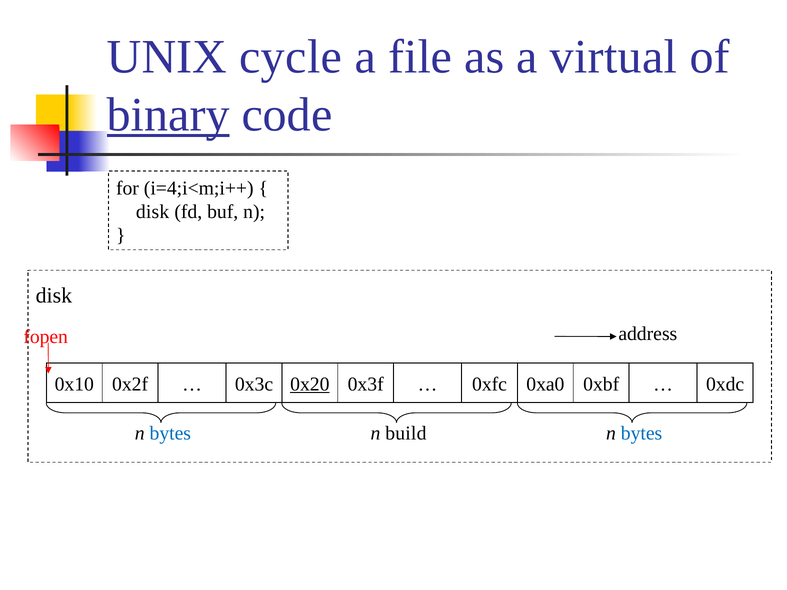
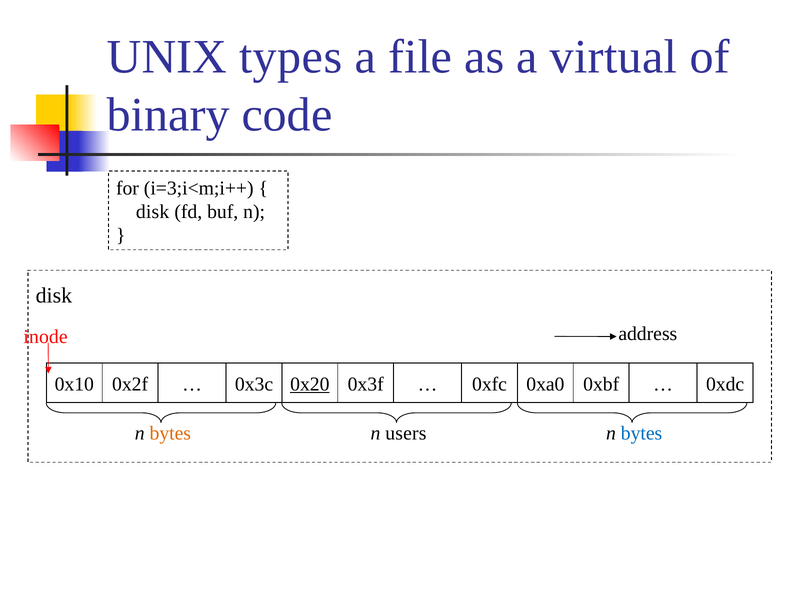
cycle: cycle -> types (291, 57)
binary underline: present -> none (168, 115)
i=4;i<m;i++: i=4;i<m;i++ -> i=3;i<m;i++ (199, 188)
fopen: fopen -> inode (46, 337)
bytes colour: blue -> orange (170, 433)
build: build -> users (406, 433)
